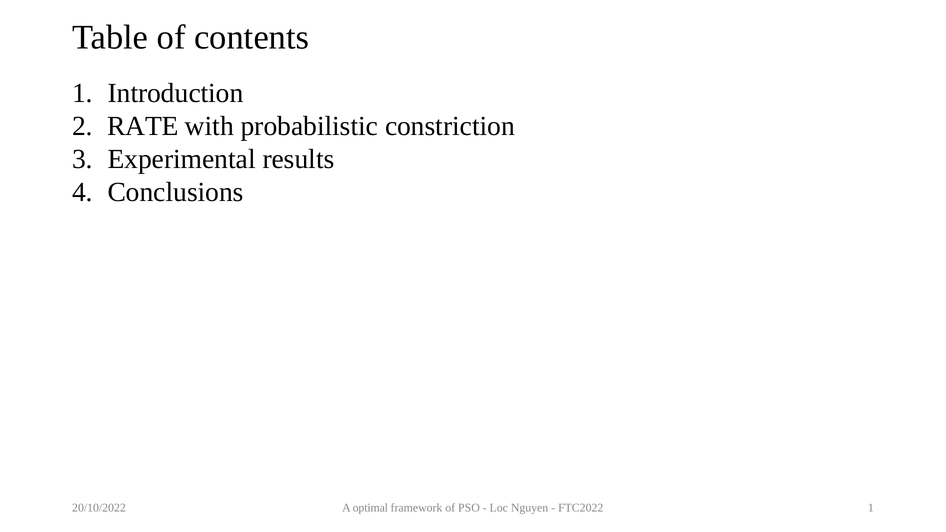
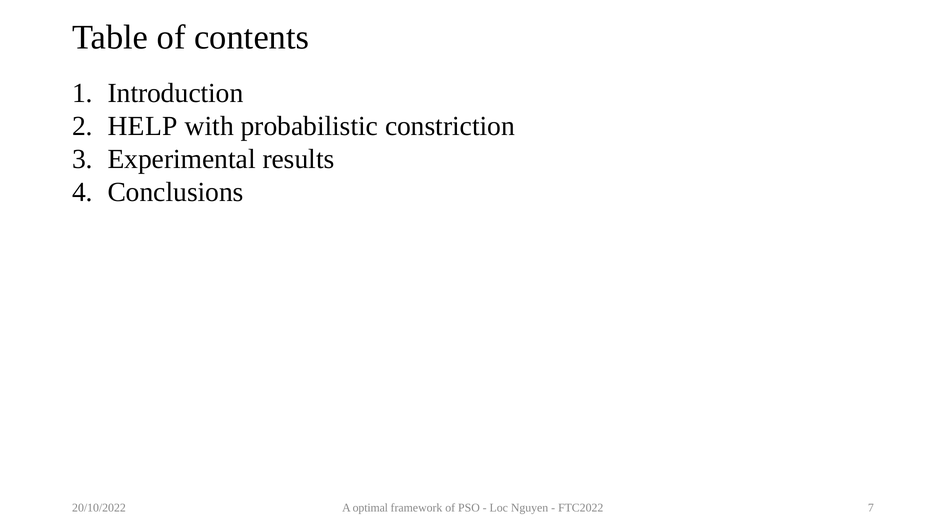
RATE: RATE -> HELP (143, 126)
FTC2022 1: 1 -> 7 (871, 508)
